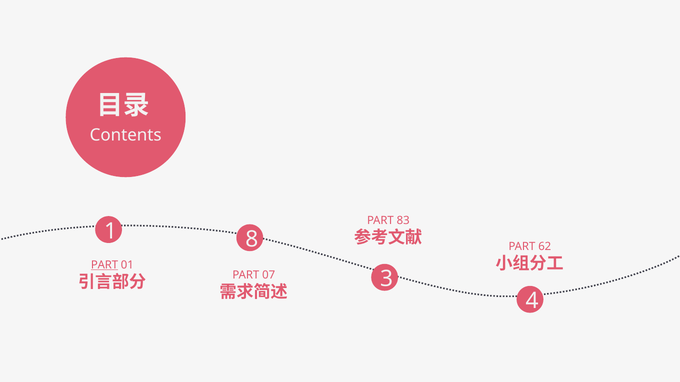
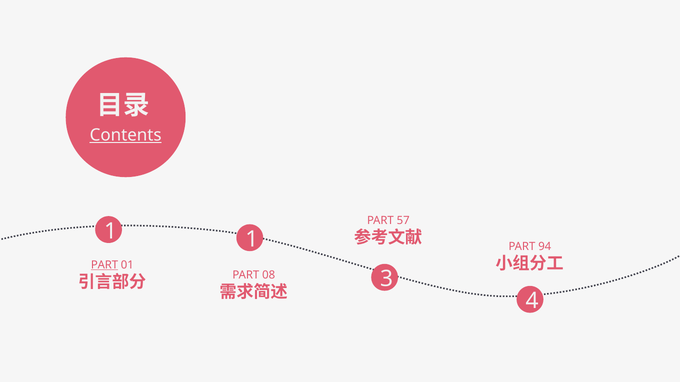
Contents underline: none -> present (126, 135)
83: 83 -> 57 (403, 221)
1 8: 8 -> 1 (252, 240)
62: 62 -> 94 (545, 247)
07: 07 -> 08 (269, 275)
